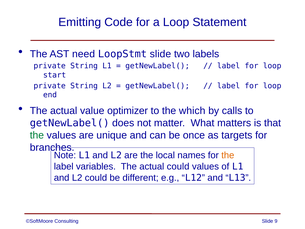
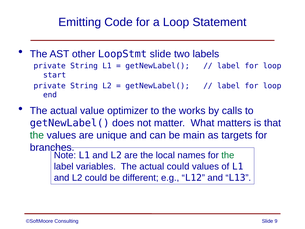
need: need -> other (84, 54)
which: which -> works (192, 111)
once: once -> main (194, 135)
the colour: orange -> green (228, 155)
